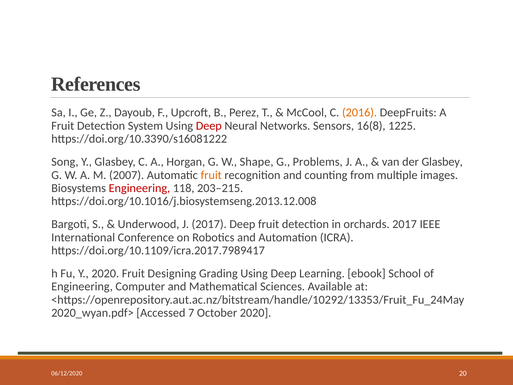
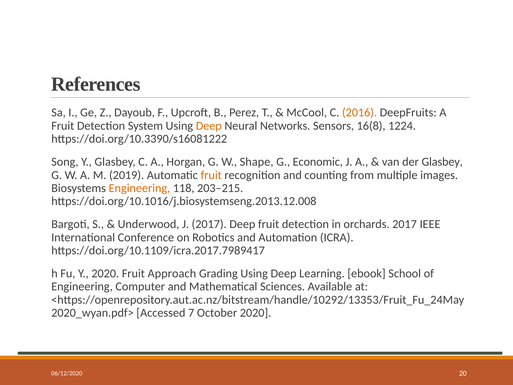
Deep colour: red -> orange (209, 126)
1225: 1225 -> 1224 (402, 126)
Problems: Problems -> Economic (318, 162)
2007: 2007 -> 2019 (127, 175)
Engineering colour: red -> orange (139, 188)
Designing: Designing -> Approach (172, 273)
